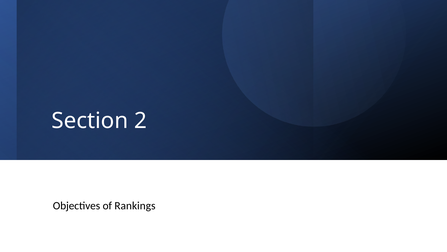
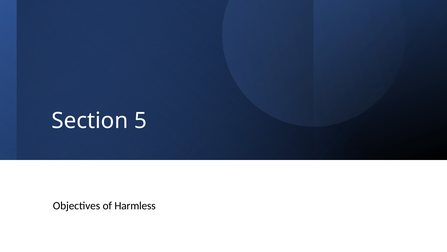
Section 2: 2 -> 5 (140, 120)
Rankings: Rankings -> Harmless (135, 205)
